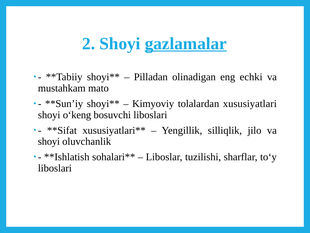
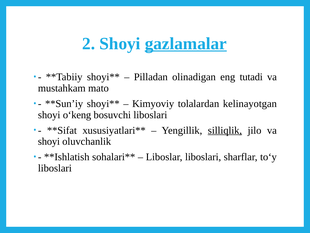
echki: echki -> tutadi (251, 77)
xususiyatlari: xususiyatlari -> kelinayotgan (250, 103)
silliqlik underline: none -> present (225, 130)
Liboslar tuzilishi: tuzilishi -> liboslari (203, 157)
